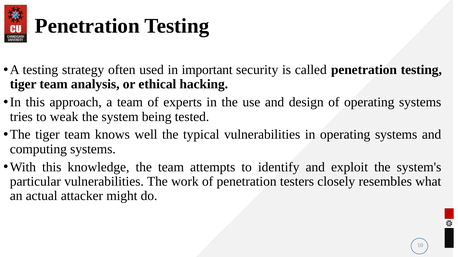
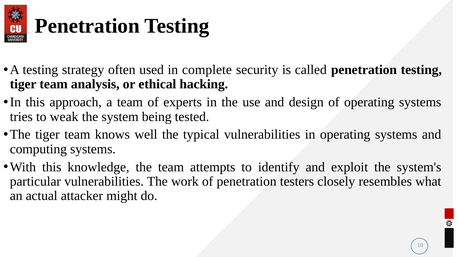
important: important -> complete (207, 70)
